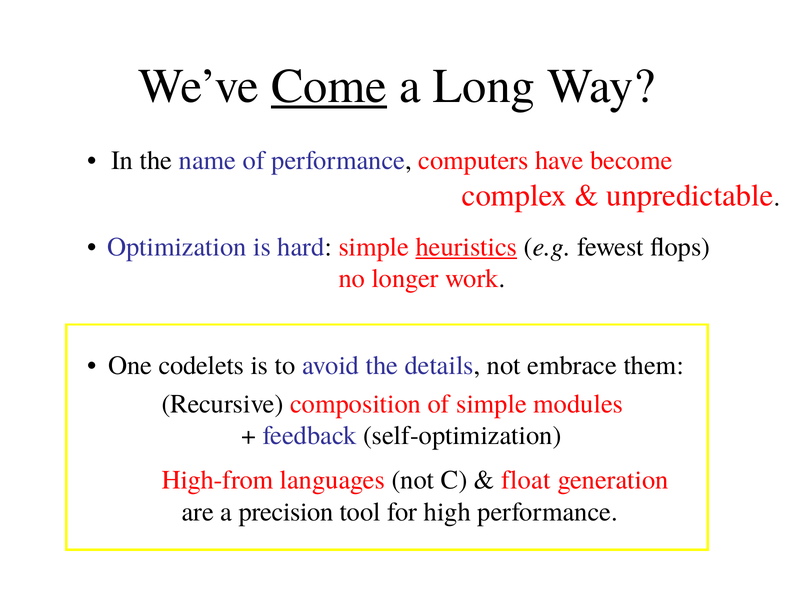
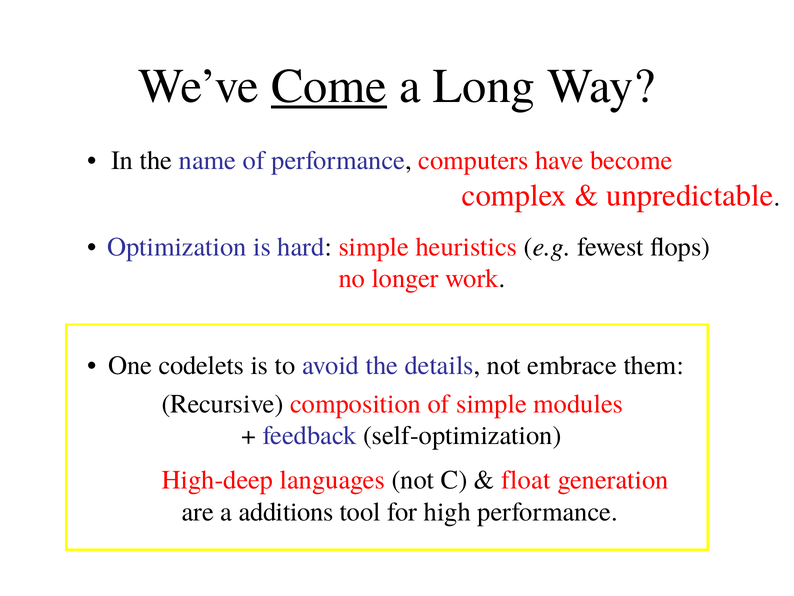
heuristics underline: present -> none (466, 247)
High-from: High-from -> High-deep (217, 480)
precision: precision -> additions (286, 511)
